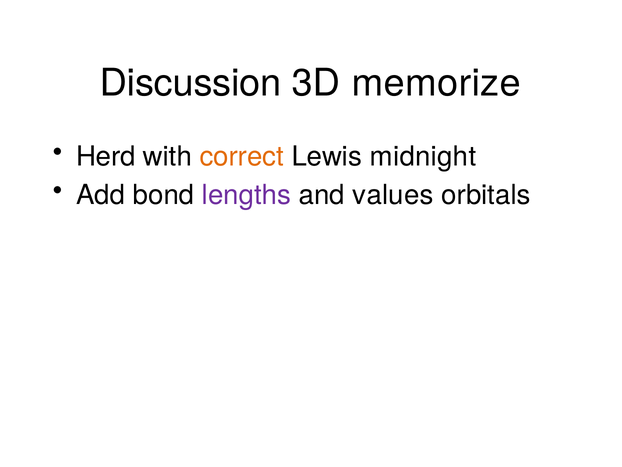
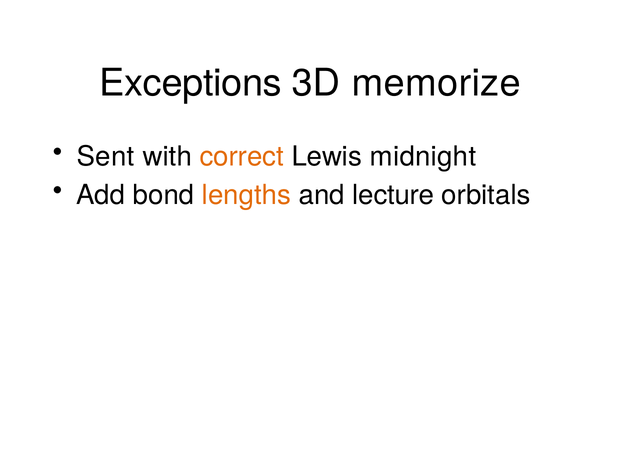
Discussion: Discussion -> Exceptions (191, 83)
Herd: Herd -> Sent (106, 156)
lengths colour: purple -> orange (247, 195)
values: values -> lecture (393, 195)
